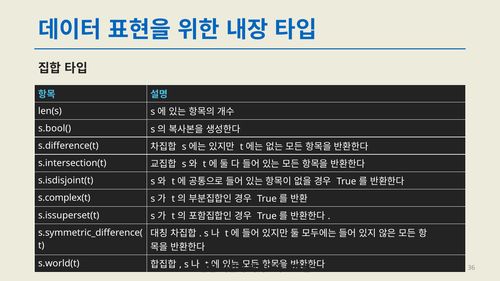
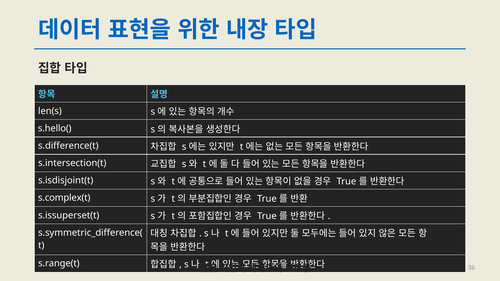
s.bool(: s.bool( -> s.hello( (55, 128)
s.world(t: s.world(t -> s.range(t (59, 264)
